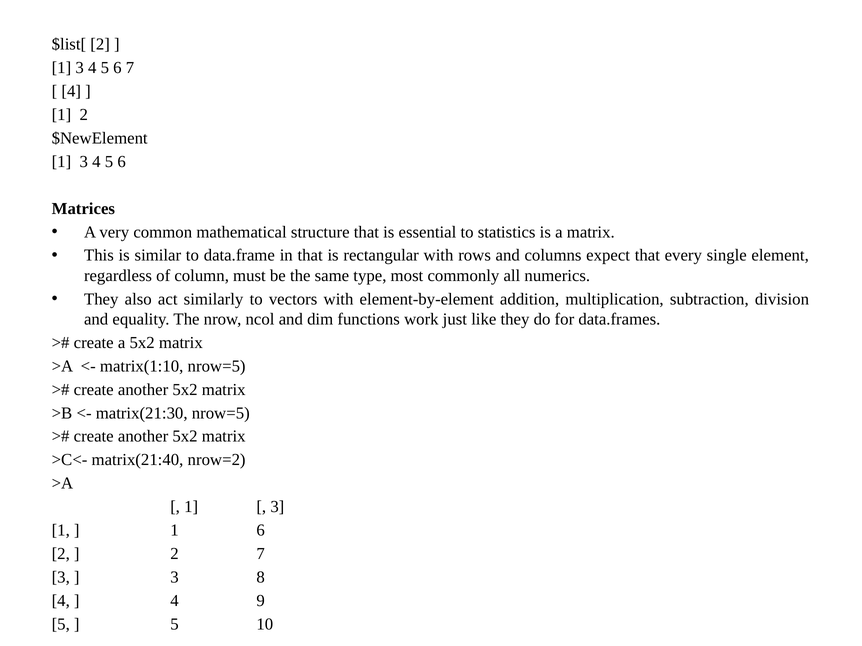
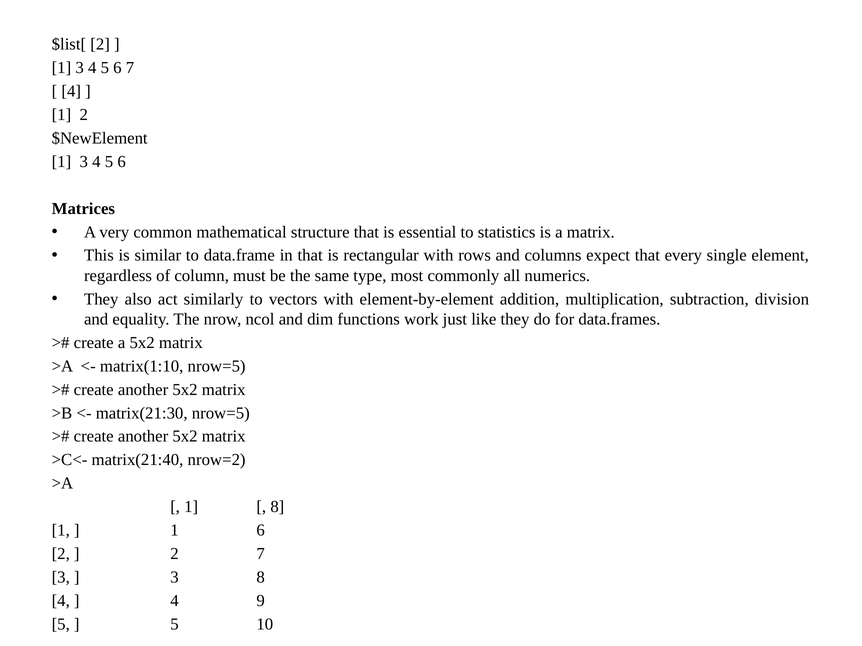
3: 3 -> 8 (277, 507)
